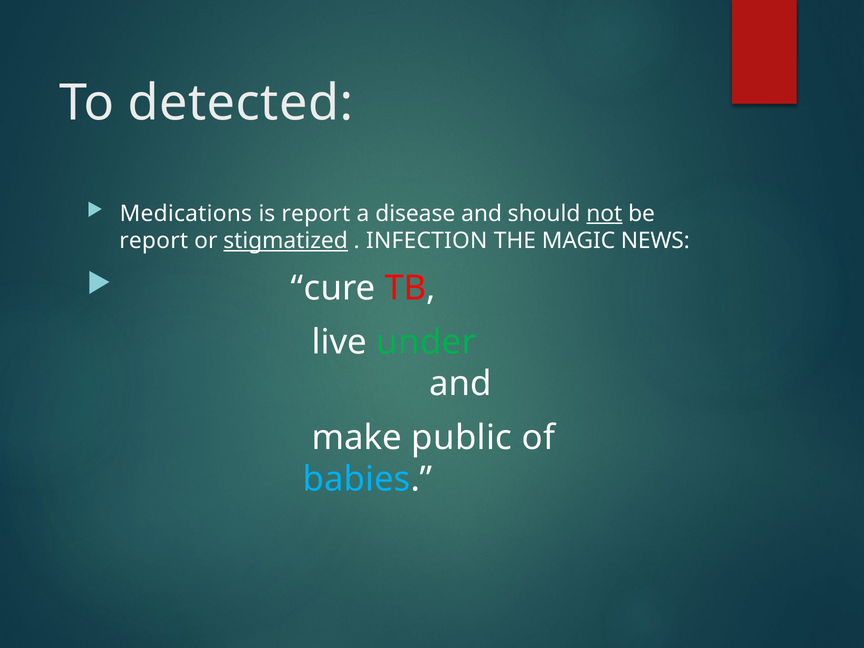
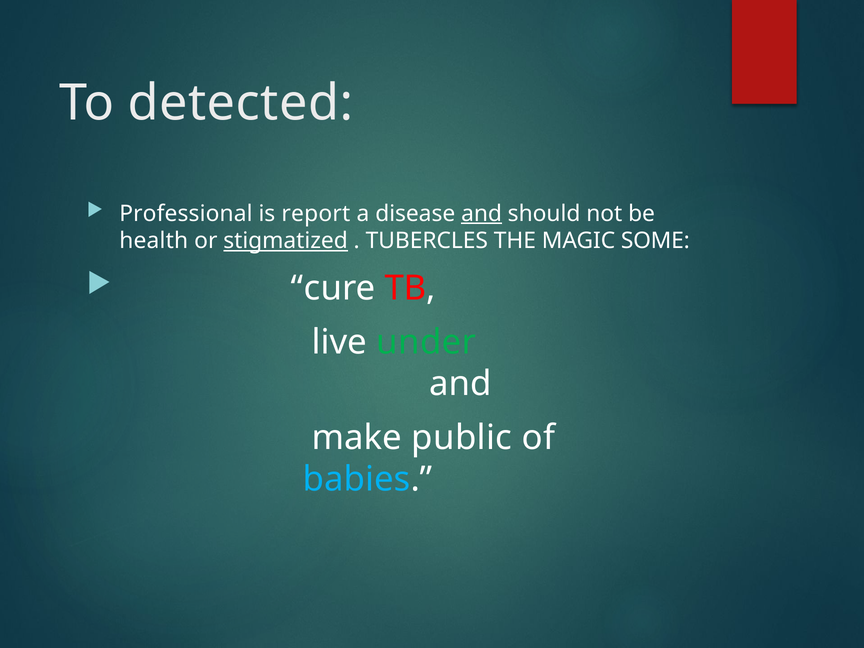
Medications: Medications -> Professional (186, 214)
and underline: none -> present (482, 214)
not underline: present -> none (604, 214)
report: report -> health (154, 241)
INFECTION: INFECTION -> TUBERCLES (427, 241)
NEWS: NEWS -> SOME (655, 241)
